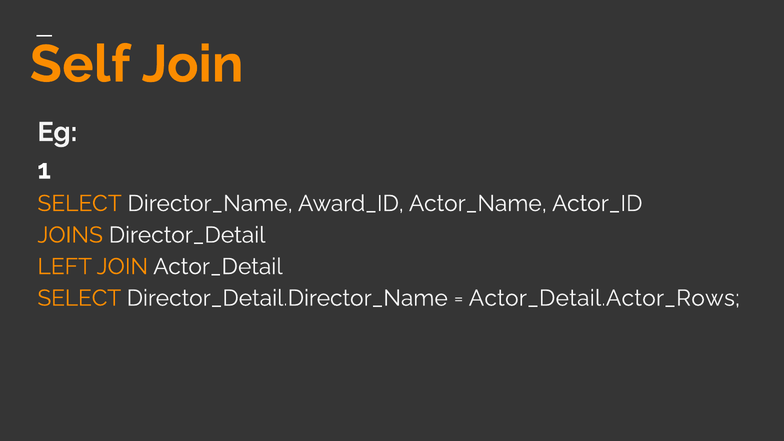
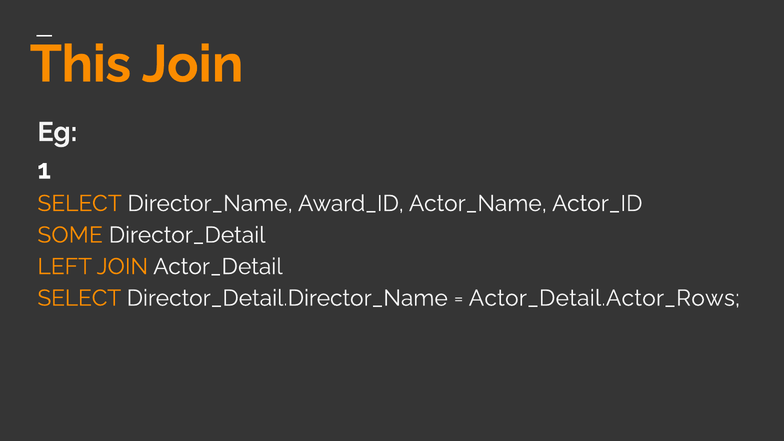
Self: Self -> This (80, 64)
JOINS: JOINS -> SOME (70, 235)
